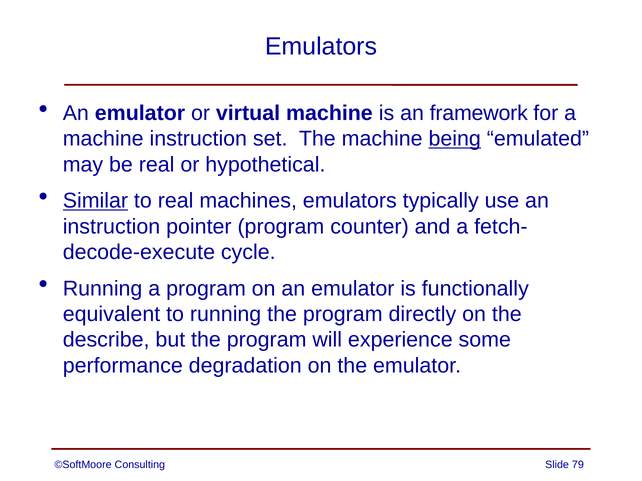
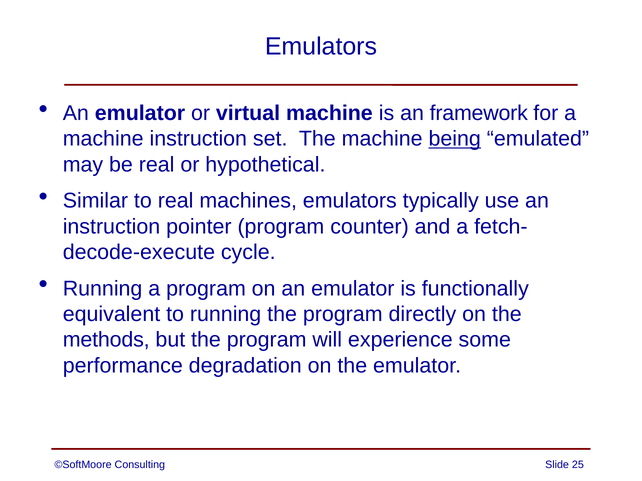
Similar underline: present -> none (95, 201)
describe: describe -> methods (106, 340)
79: 79 -> 25 (578, 465)
